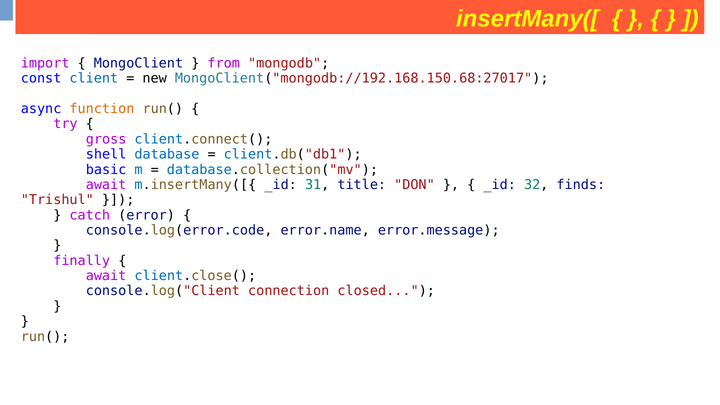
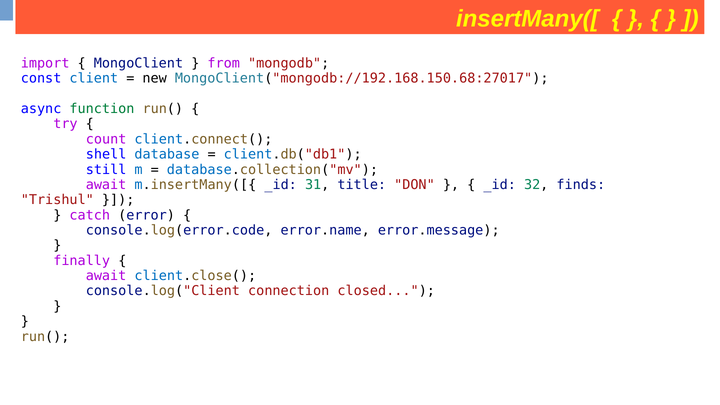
function colour: orange -> green (102, 109)
gross: gross -> count (106, 139)
basic: basic -> still (106, 170)
